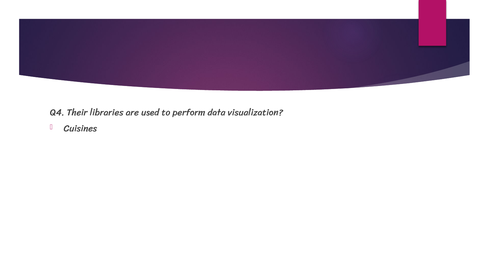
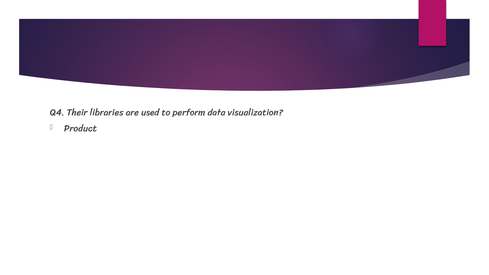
Cuisines: Cuisines -> Product (80, 128)
